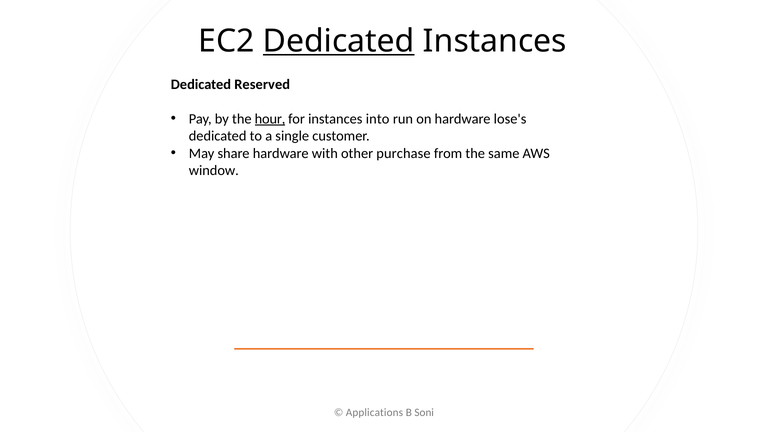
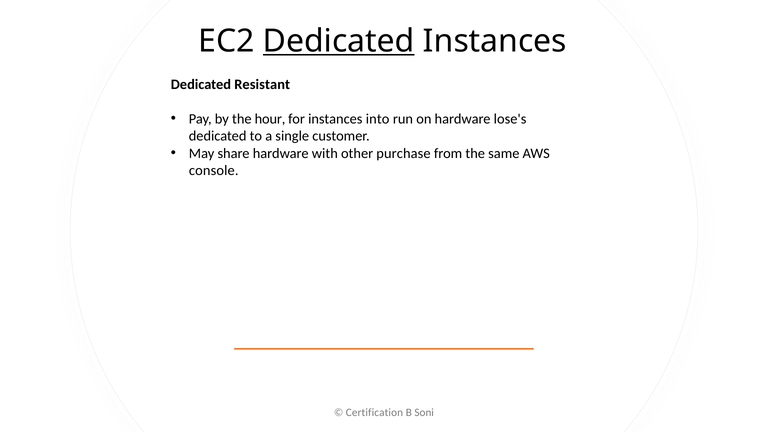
Reserved: Reserved -> Resistant (262, 84)
hour underline: present -> none (270, 119)
window: window -> console (214, 171)
Applications: Applications -> Certification (374, 413)
